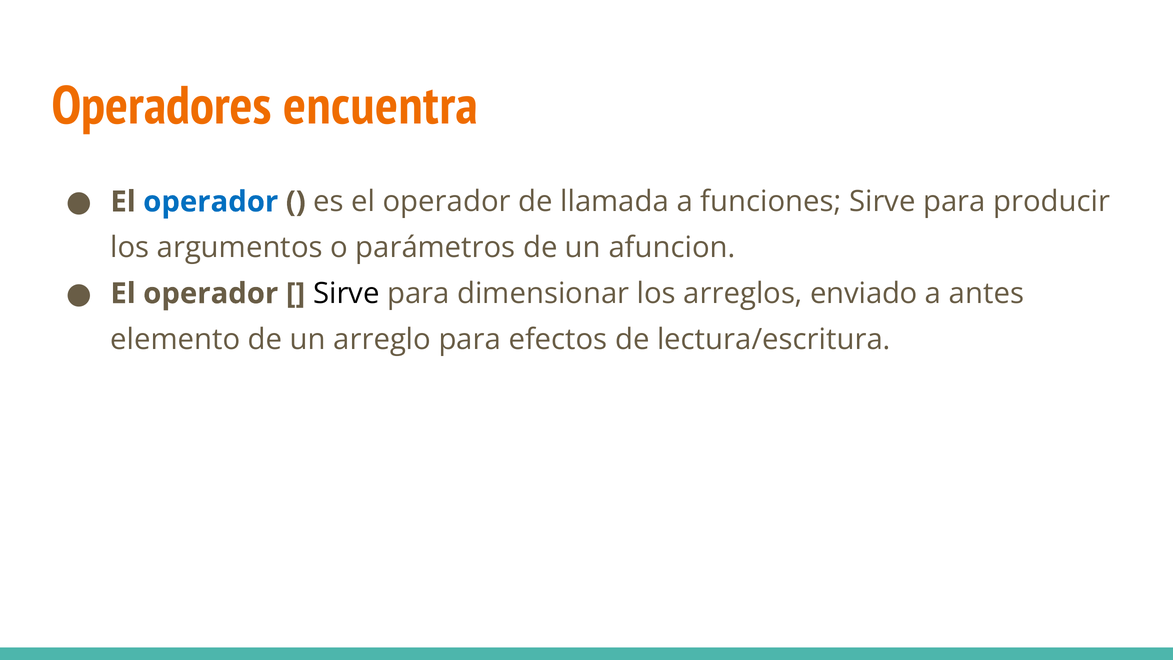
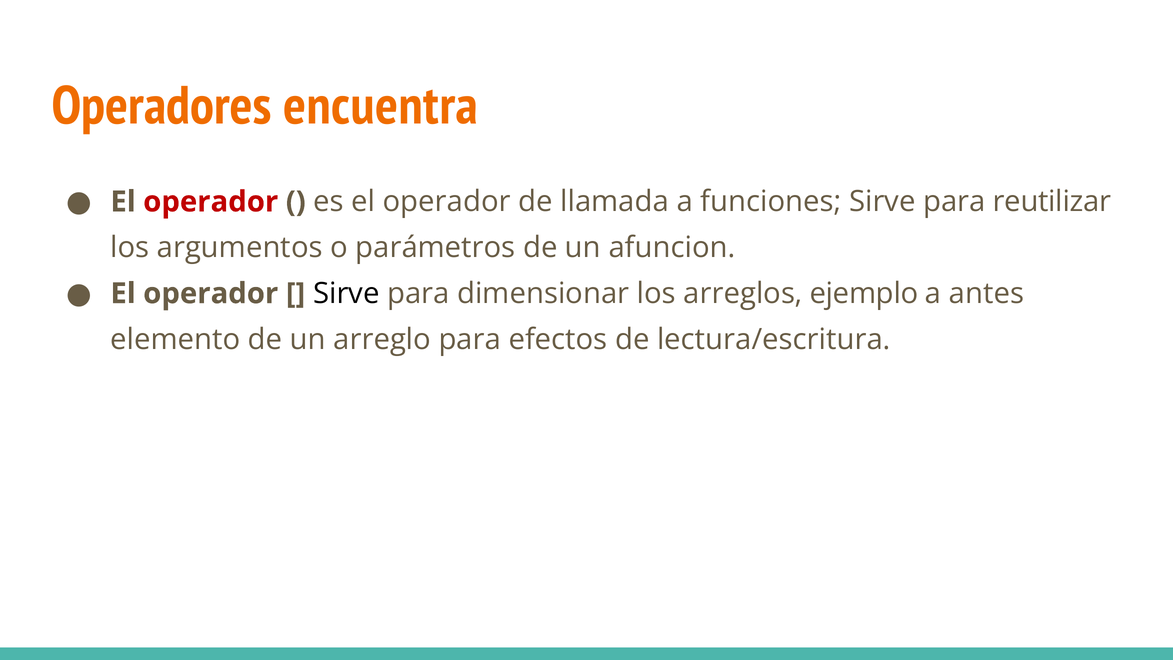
operador colour: blue -> red (211, 202)
producir: producir -> reutilizar (1052, 202)
enviado: enviado -> ejemplo (864, 293)
